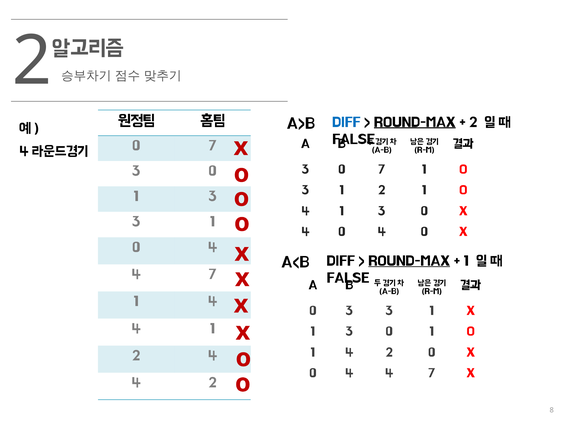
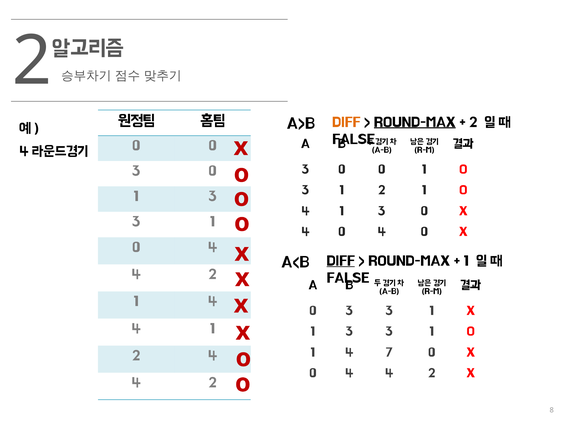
DIFF colour: blue -> orange (346, 122)
7: 7 -> 0 (213, 145)
3 0 7: 7 -> 0 (382, 169)
DIFF underline: none -> present (341, 261)
ROUND-MAX underline: present -> none (409, 261)
7: 7 -> 2 (213, 274)
0: 0 -> 3 (389, 331)
1 4 2: 2 -> 7 (389, 352)
7: 7 -> 2 (432, 373)
